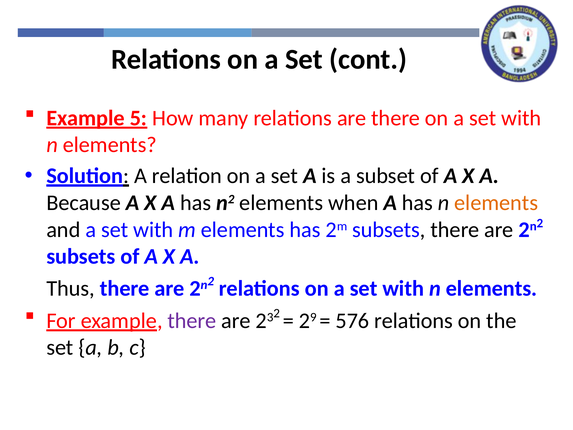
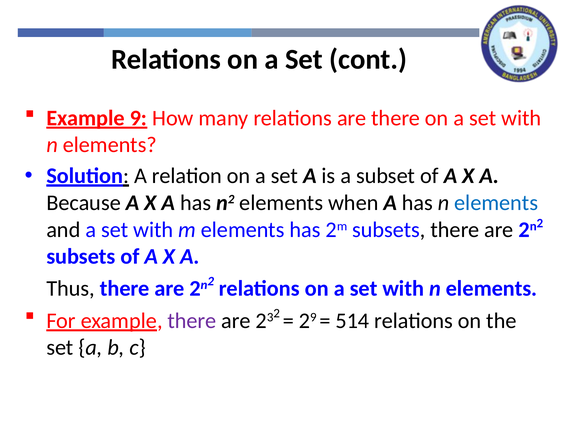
5: 5 -> 9 (138, 118)
elements colour: orange -> blue (496, 203)
576: 576 -> 514 (352, 321)
